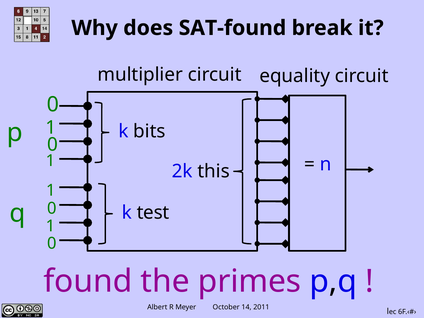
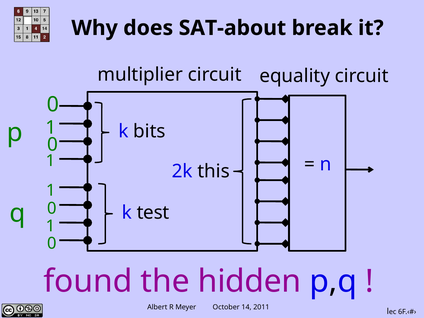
SAT-found: SAT-found -> SAT-about (232, 28)
primes: primes -> hidden (250, 281)
